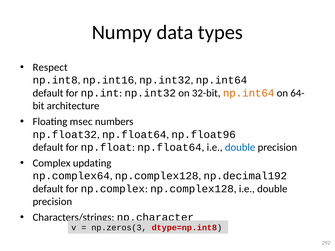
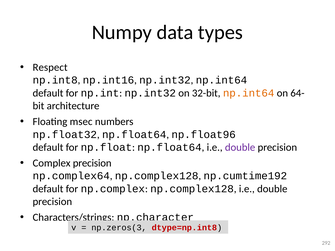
double colour: blue -> purple (240, 147)
Complex updating: updating -> precision (92, 163)
np.decimal192: np.decimal192 -> np.cumtime192 (245, 176)
